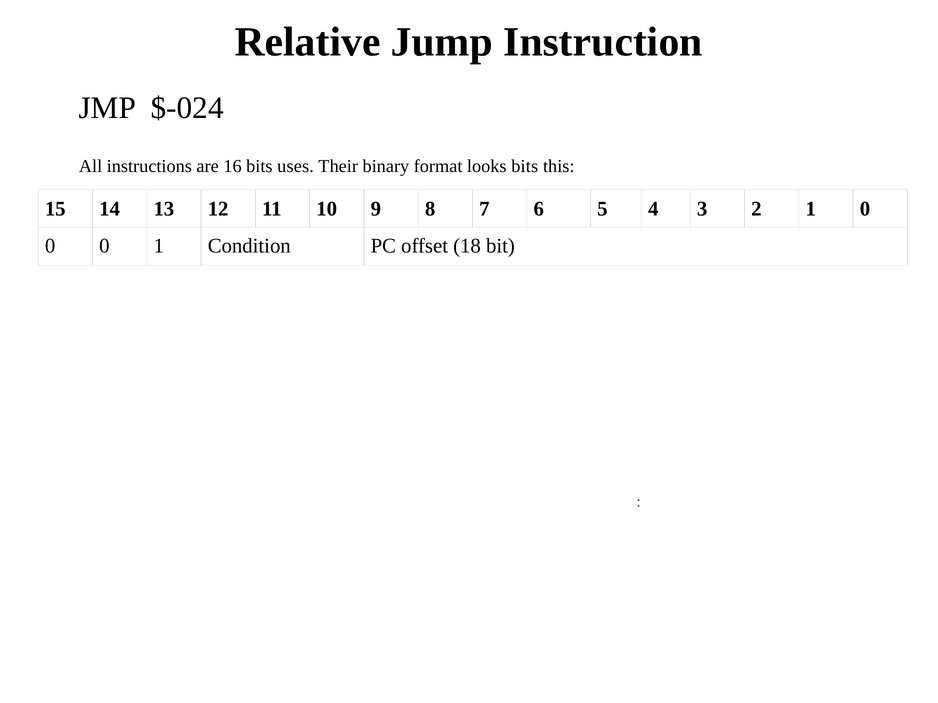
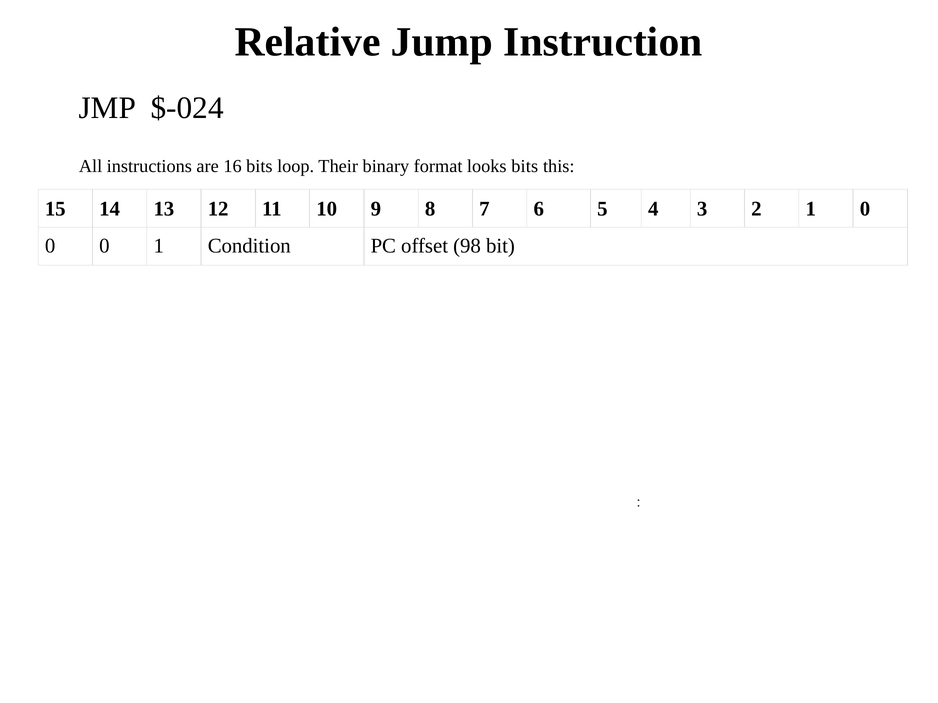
uses: uses -> loop (296, 166)
18: 18 -> 98 (467, 246)
